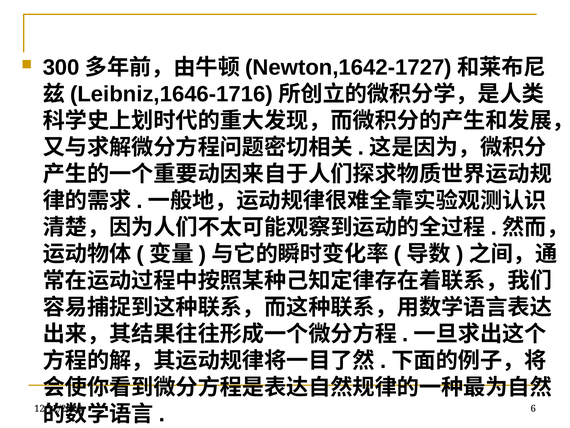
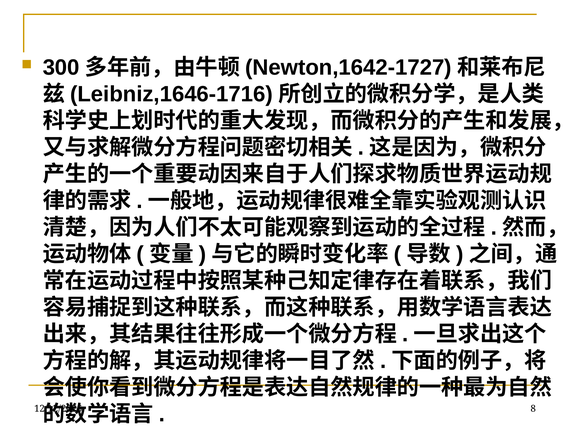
6: 6 -> 8 (533, 408)
